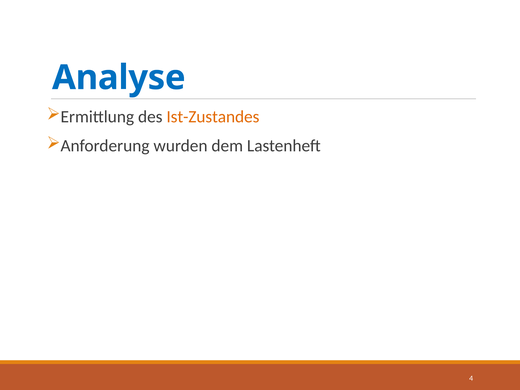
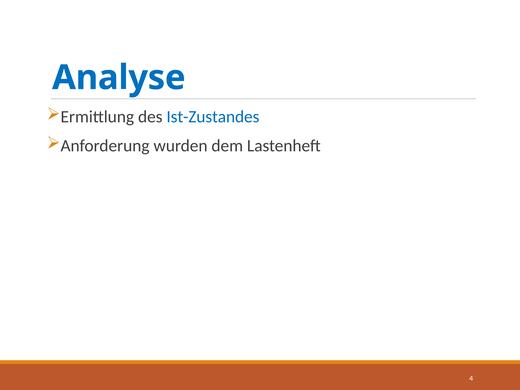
Ist-Zustandes colour: orange -> blue (213, 117)
